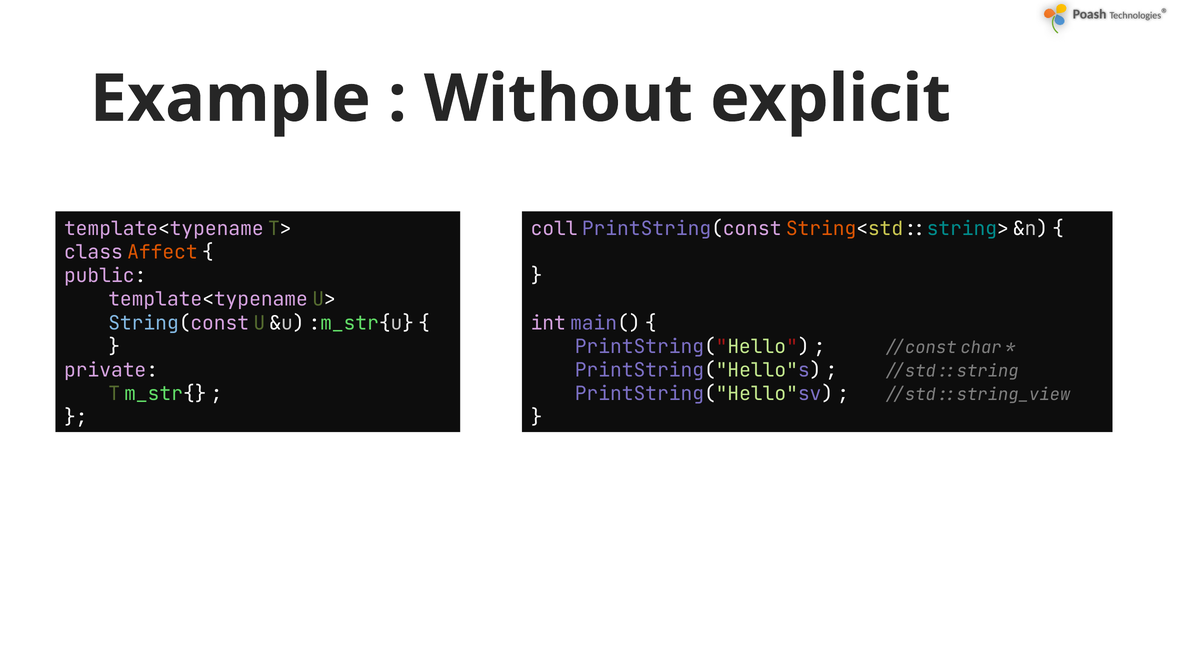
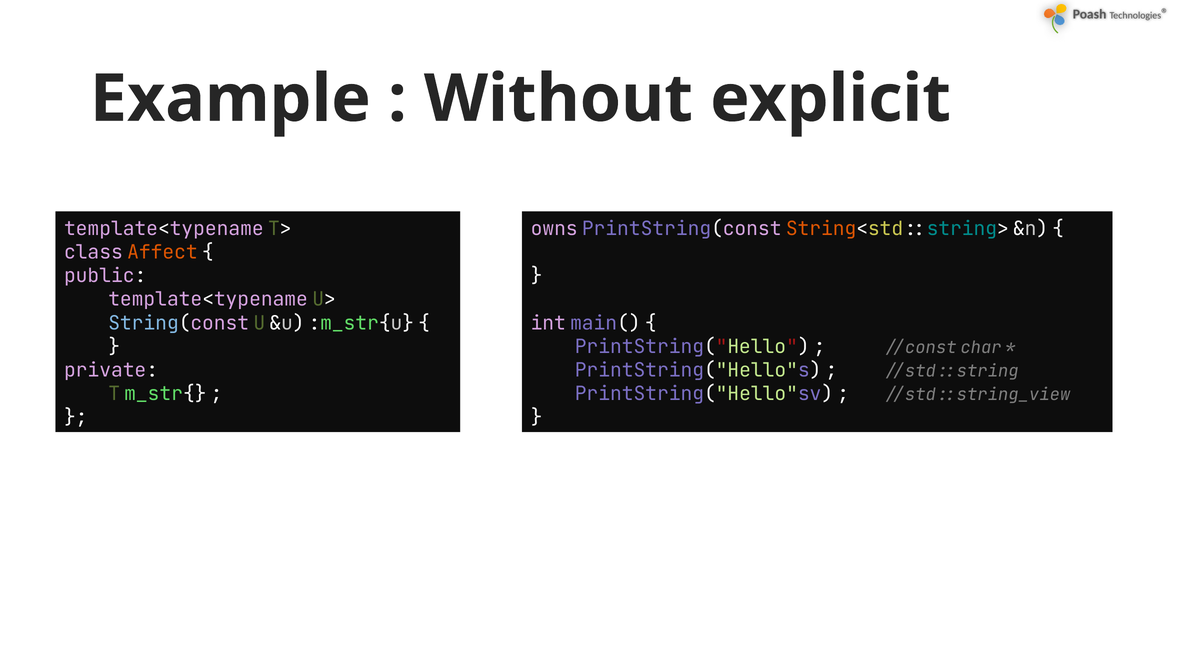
coll: coll -> owns (554, 229)
